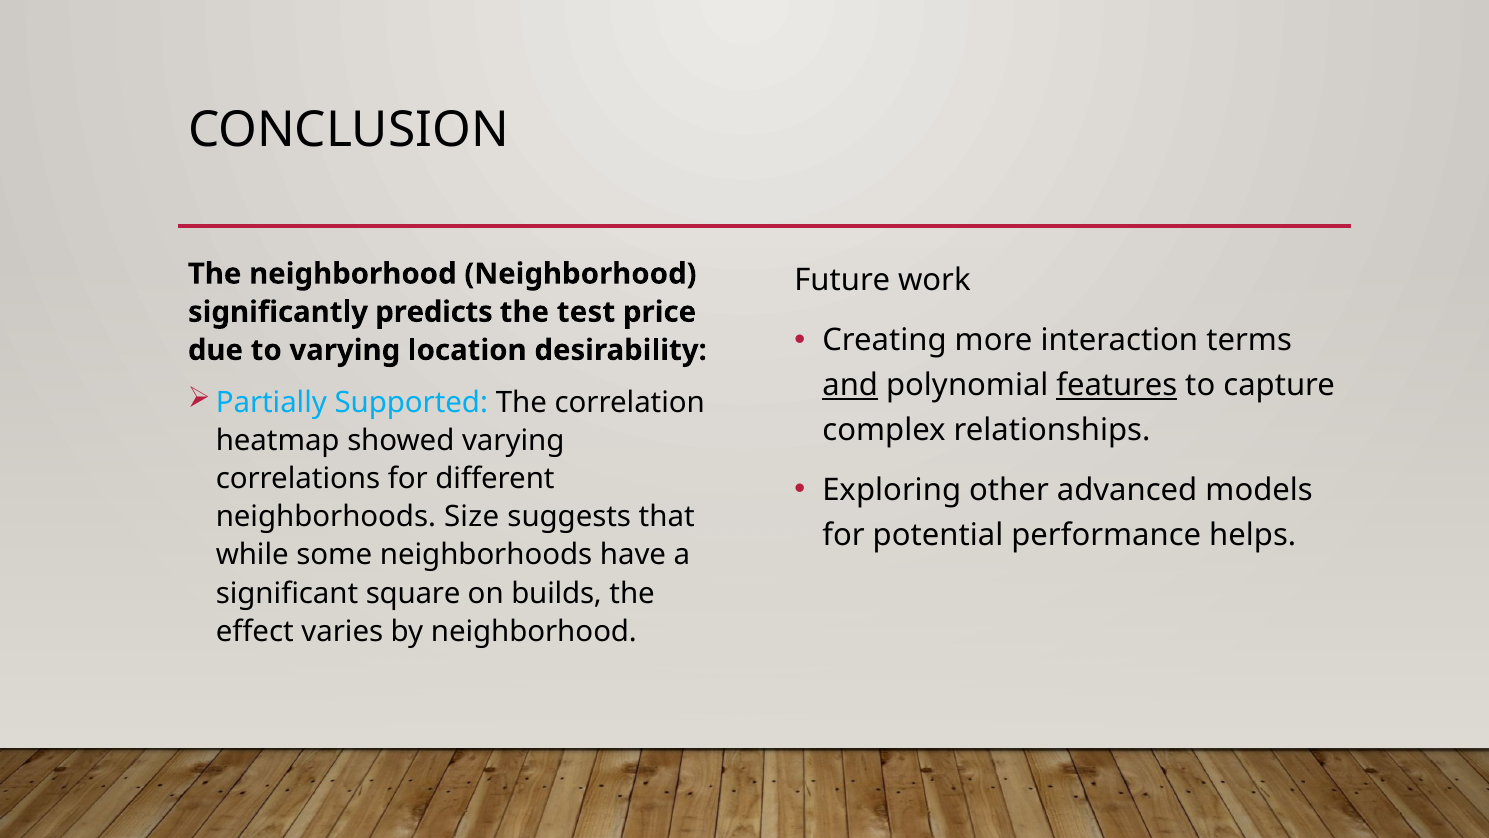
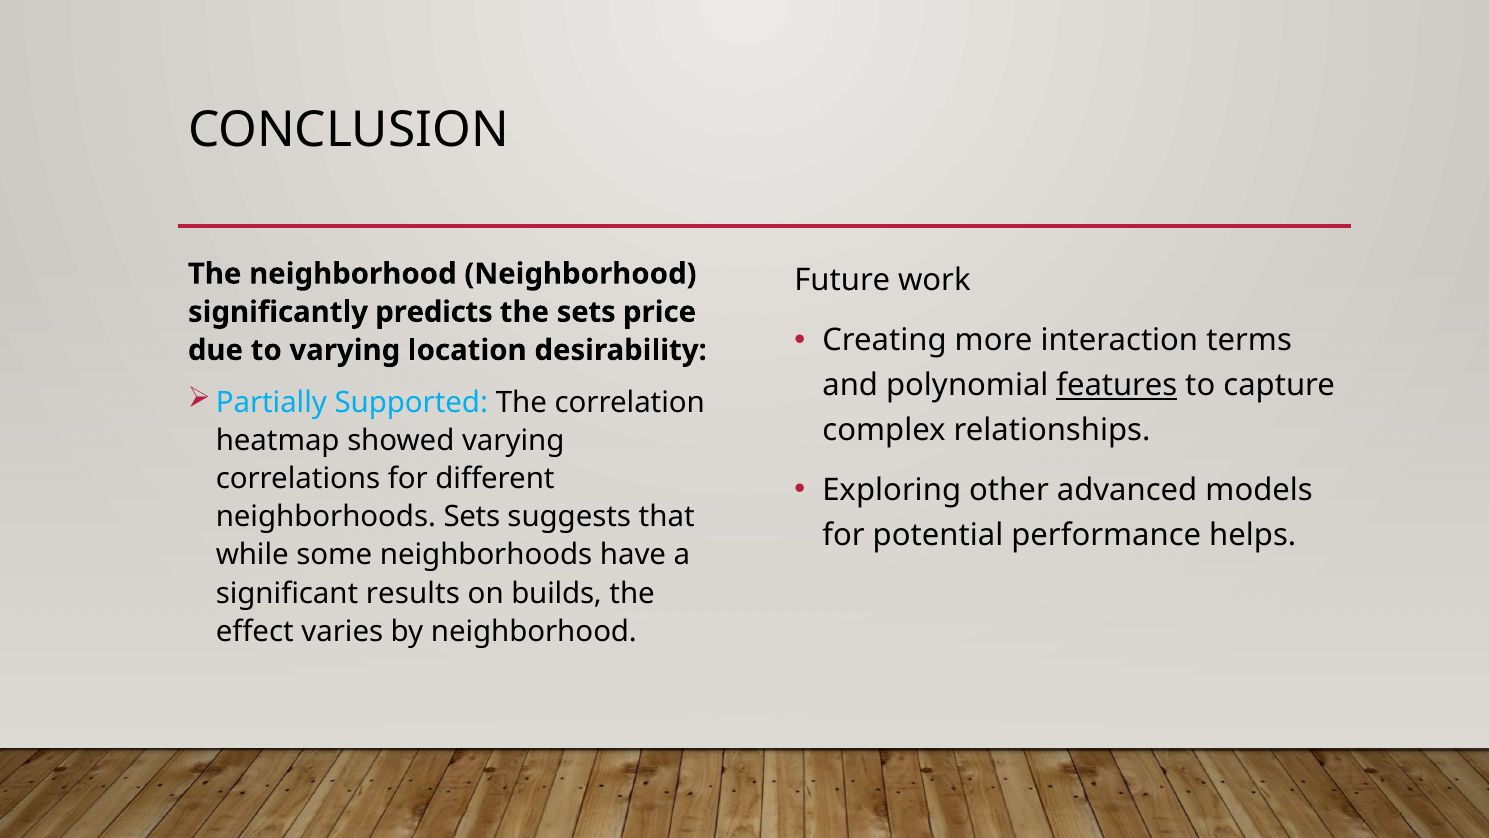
the test: test -> sets (586, 312)
and underline: present -> none (850, 385)
neighborhoods Size: Size -> Sets (472, 517)
square: square -> results (413, 593)
